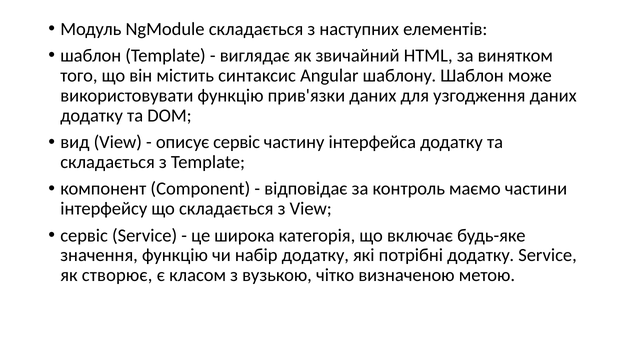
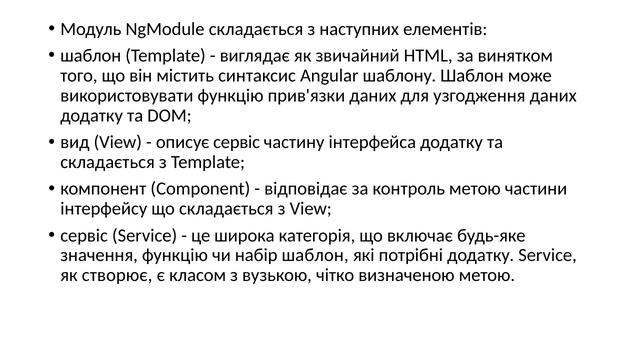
контроль маємо: маємо -> метою (475, 189)
набір додатку: додатку -> шаблон (315, 256)
